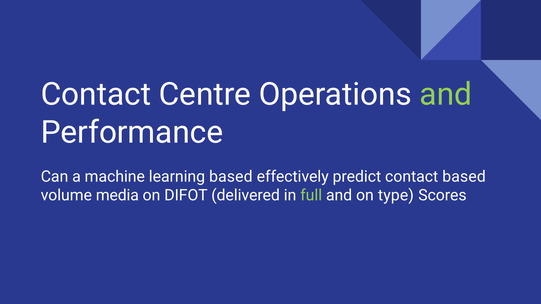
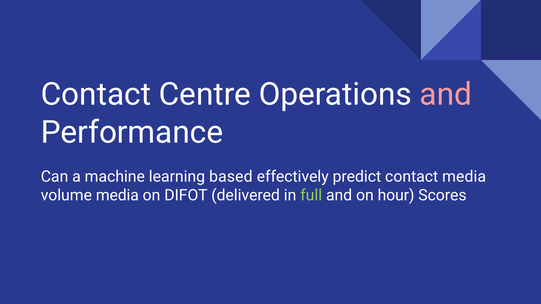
and colour: light green -> pink (446, 95)
contact based: based -> media (464, 177)
type: type -> hour (396, 196)
